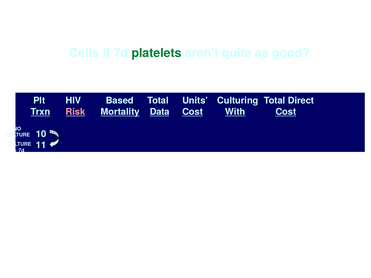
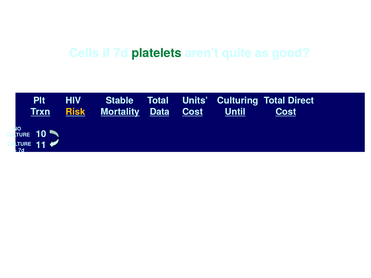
Based: Based -> Stable (120, 101)
Risk colour: pink -> yellow (75, 112)
With: With -> Until (235, 112)
